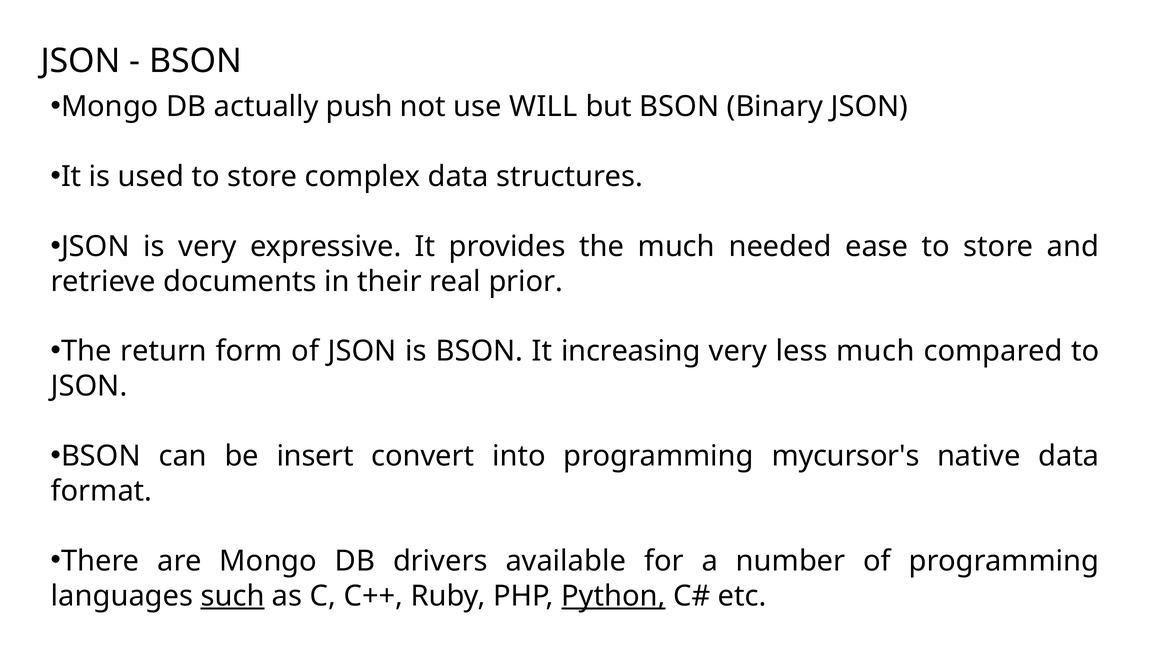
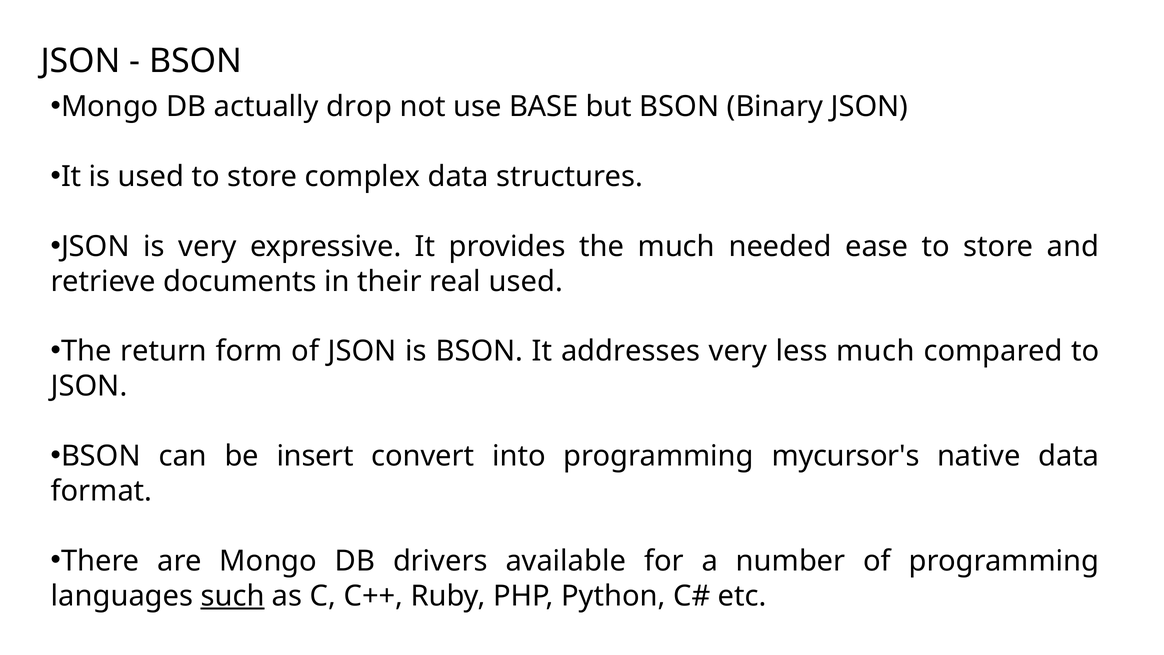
push: push -> drop (359, 107)
WILL: WILL -> BASE (544, 107)
real prior: prior -> used (526, 281)
increasing: increasing -> addresses (631, 351)
Python underline: present -> none (613, 596)
